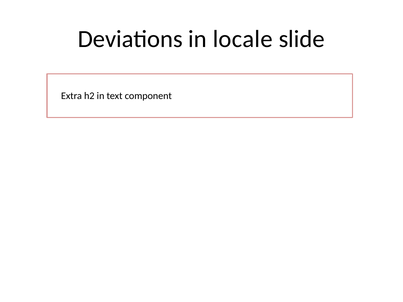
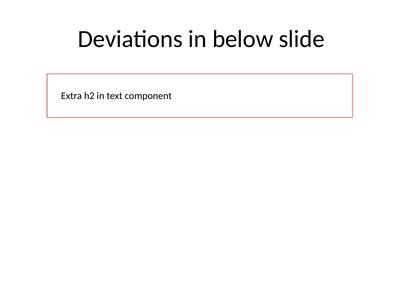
locale: locale -> below (243, 39)
